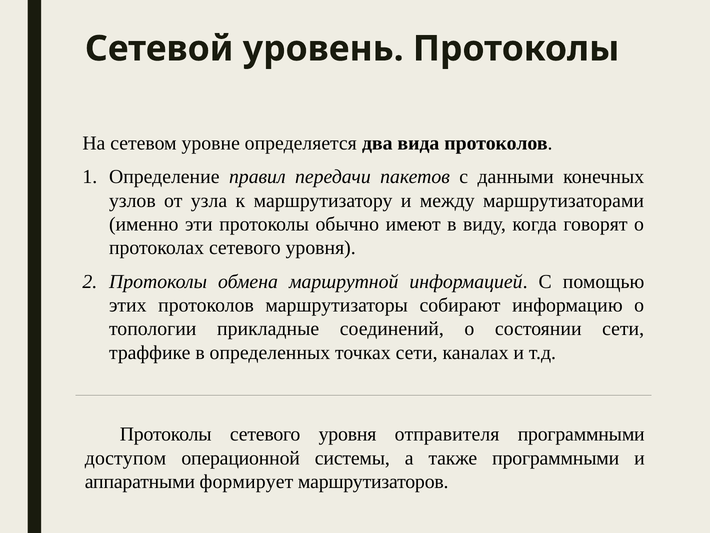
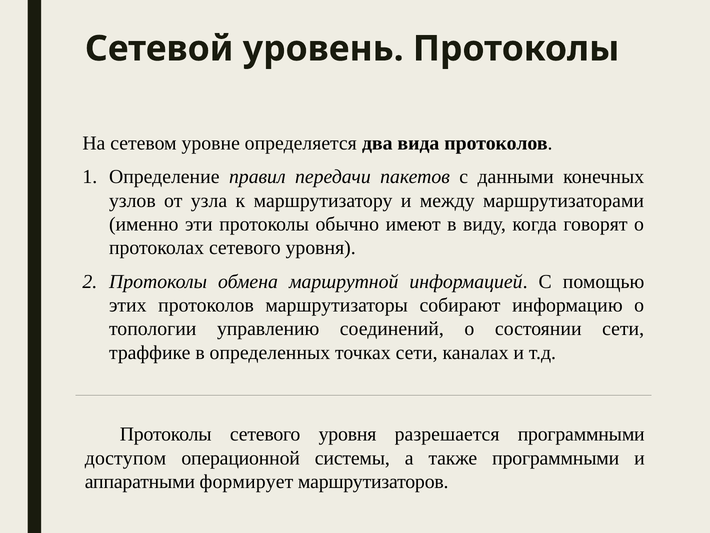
прикладные: прикладные -> управлению (268, 329)
отправителя: отправителя -> разрешается (447, 434)
